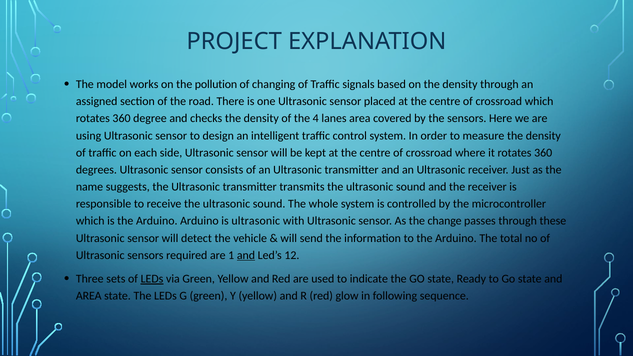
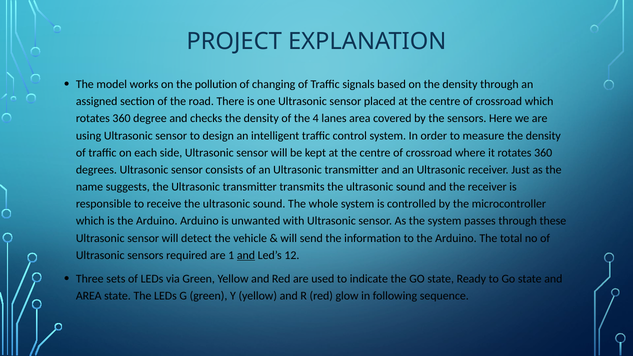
is ultrasonic: ultrasonic -> unwanted (256, 221)
the change: change -> system (445, 221)
LEDs underline: present -> none (152, 279)
